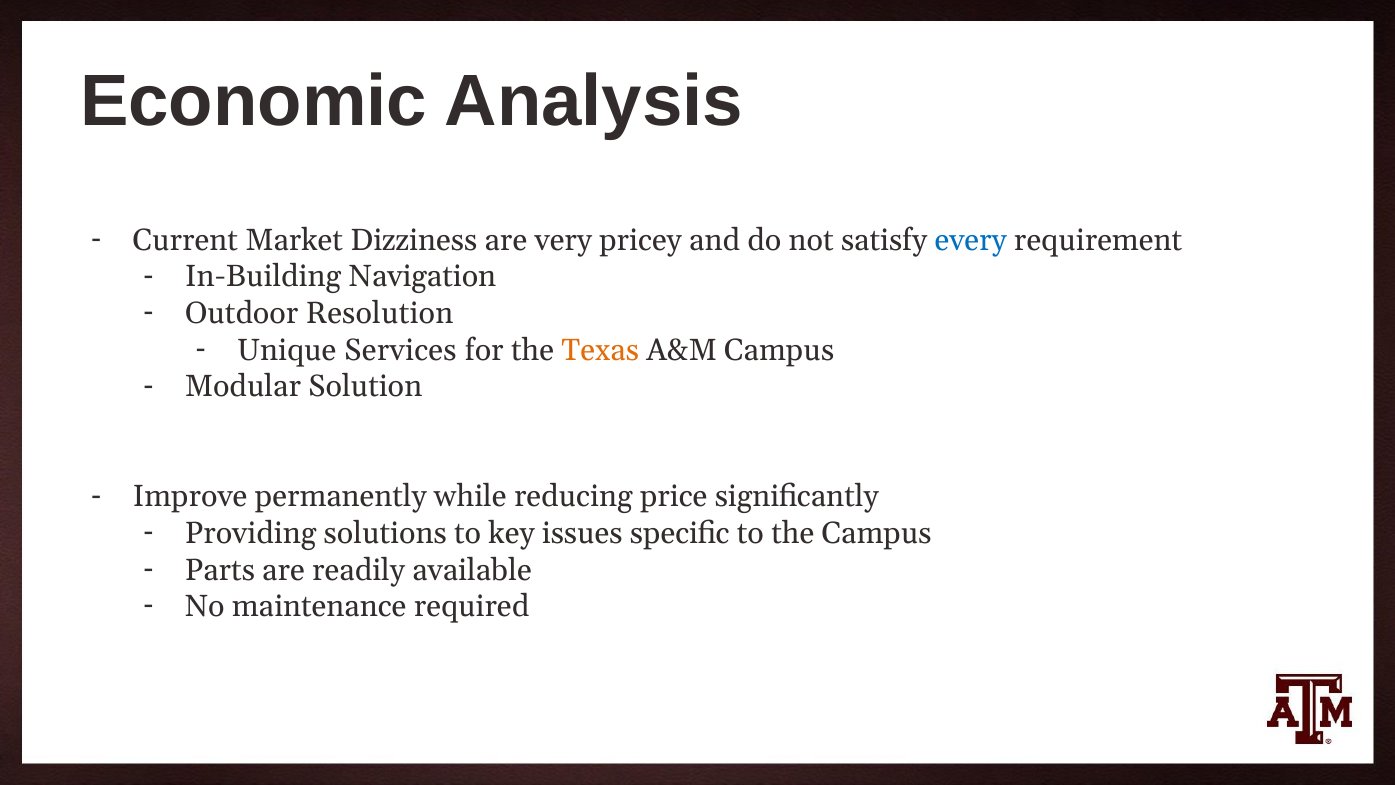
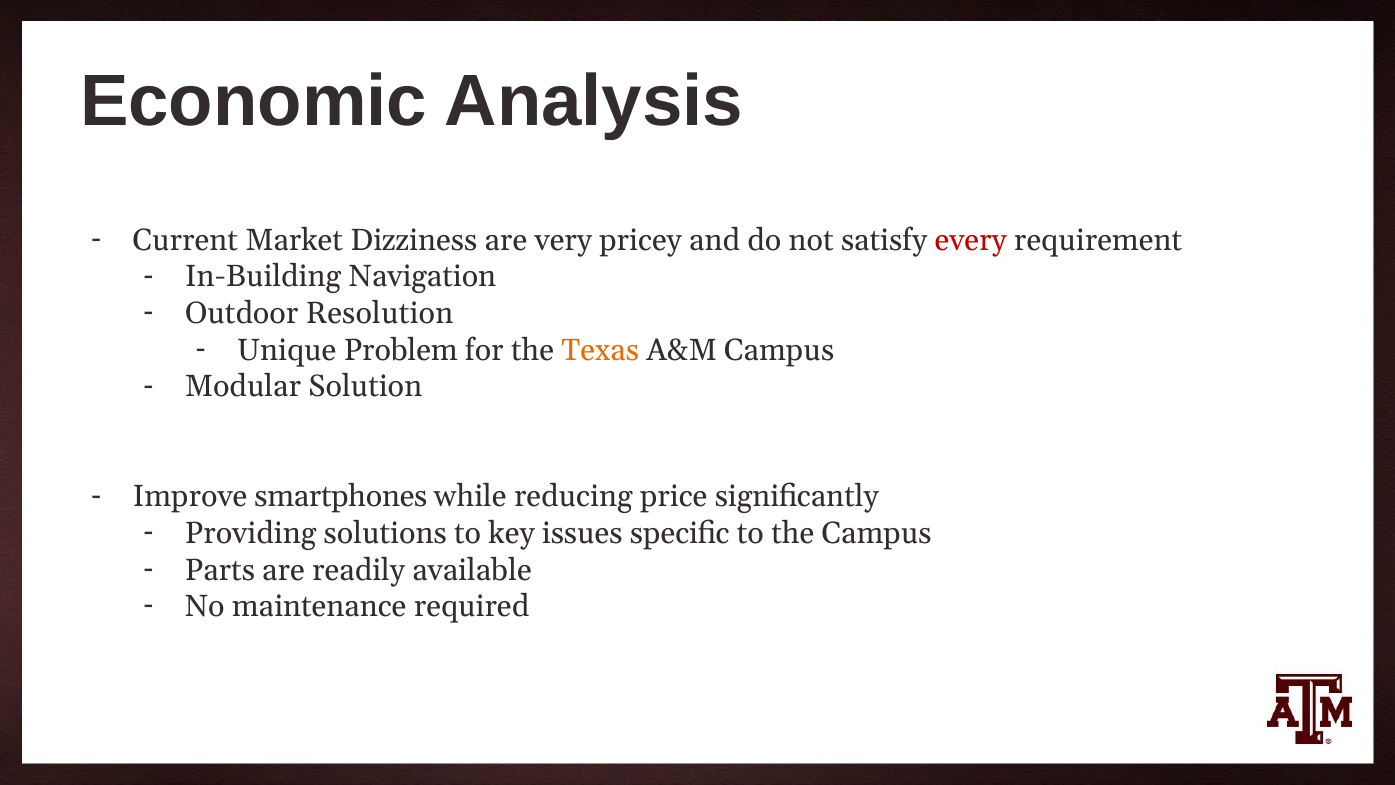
every colour: blue -> red (971, 240)
Services: Services -> Problem (401, 350)
permanently: permanently -> smartphones (341, 496)
